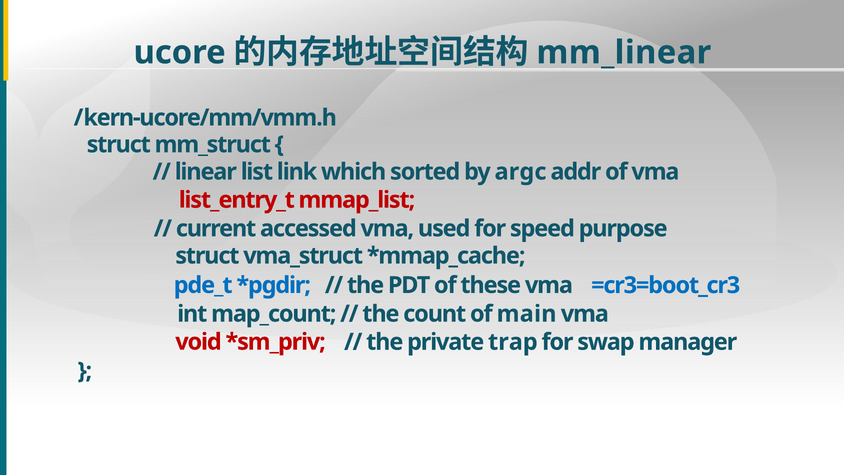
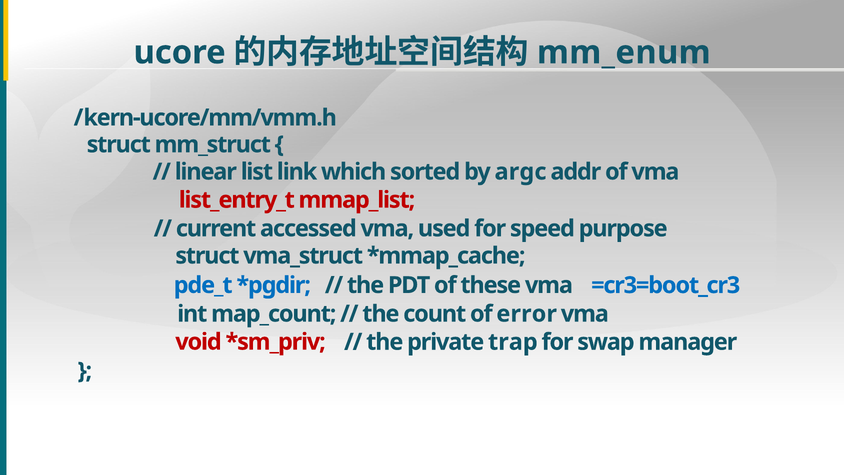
mm_linear: mm_linear -> mm_enum (624, 52)
main: main -> error (527, 314)
